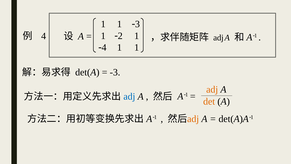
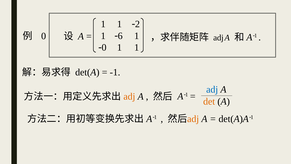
3: 3 -> 2 (137, 24)
4: 4 -> 0 (44, 36)
2: 2 -> 6 (120, 36)
4: 4 -> 0 (104, 47)
-3: -3 -> -1 (115, 72)
adj colour: orange -> blue (212, 89)
adj colour: blue -> orange (129, 96)
